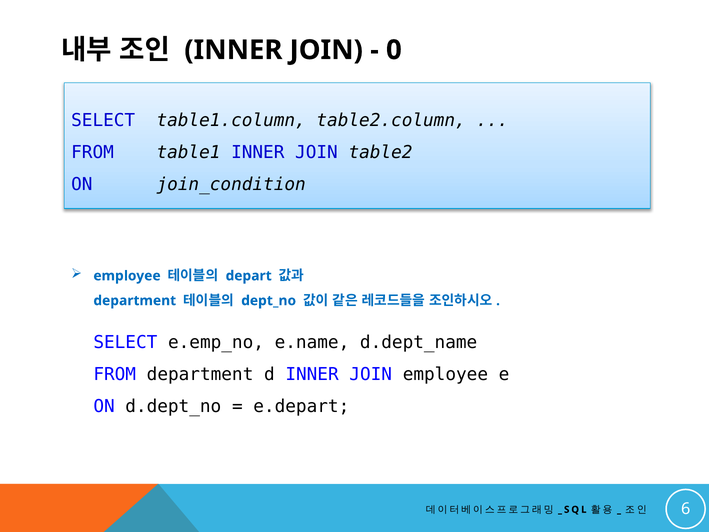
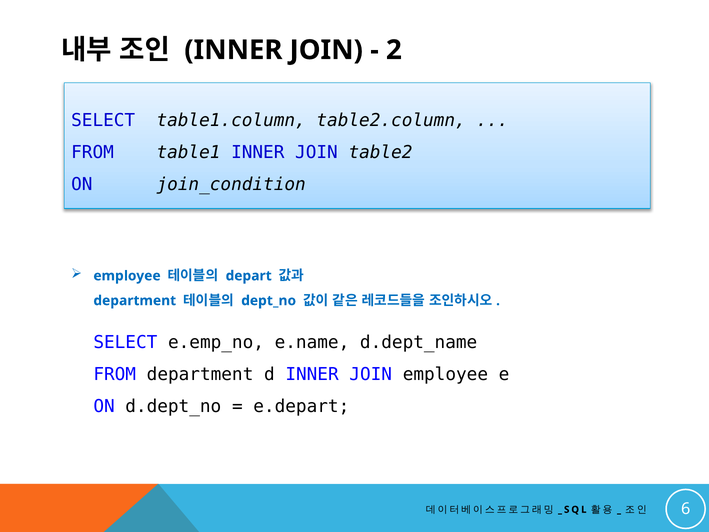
0: 0 -> 2 (394, 50)
